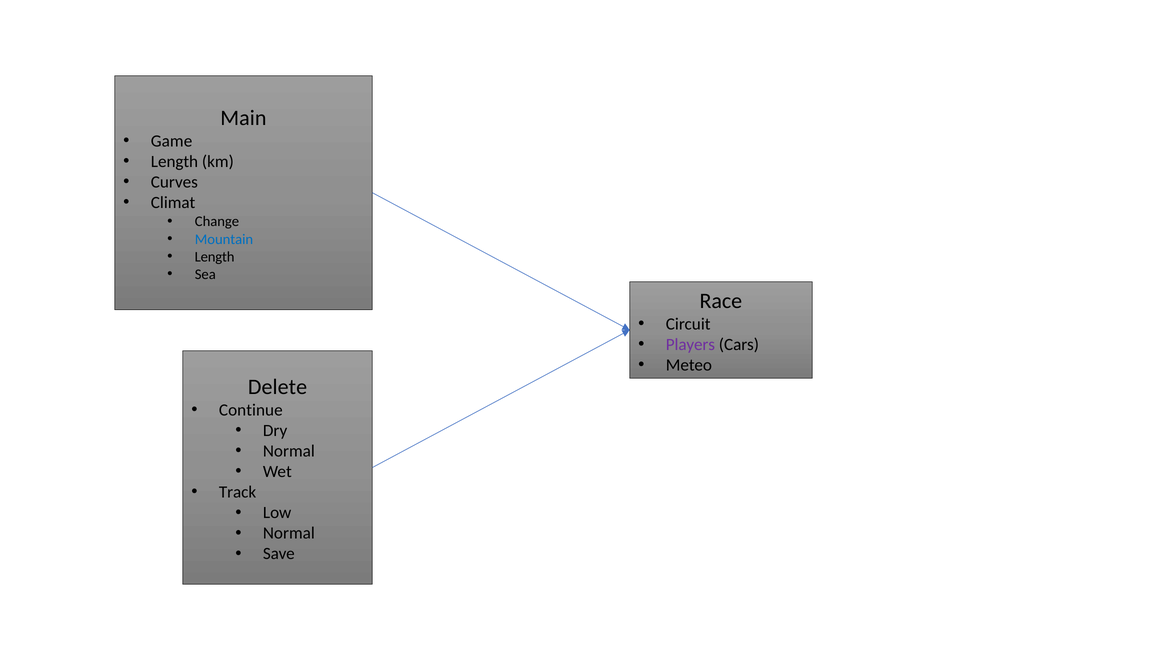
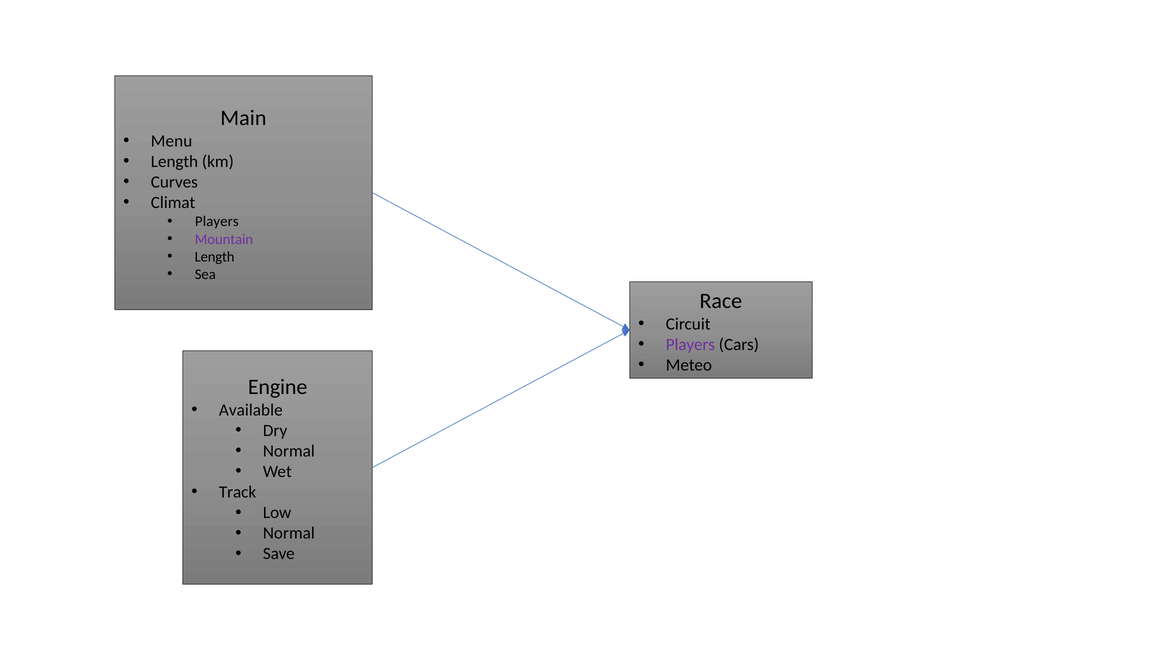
Game: Game -> Menu (172, 141)
Change: Change -> Players (217, 222)
Mountain colour: blue -> purple (224, 239)
Delete: Delete -> Engine (278, 387)
Continue: Continue -> Available (251, 410)
